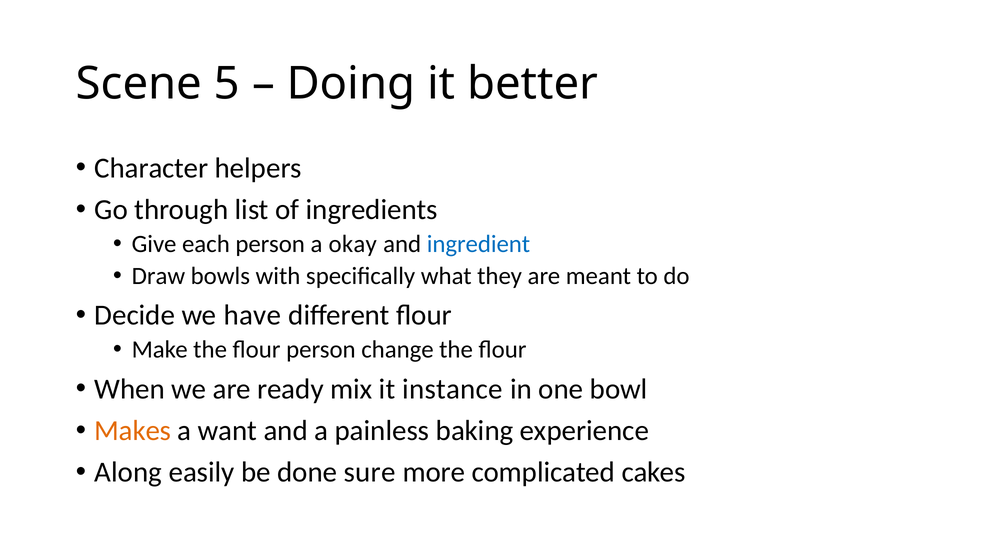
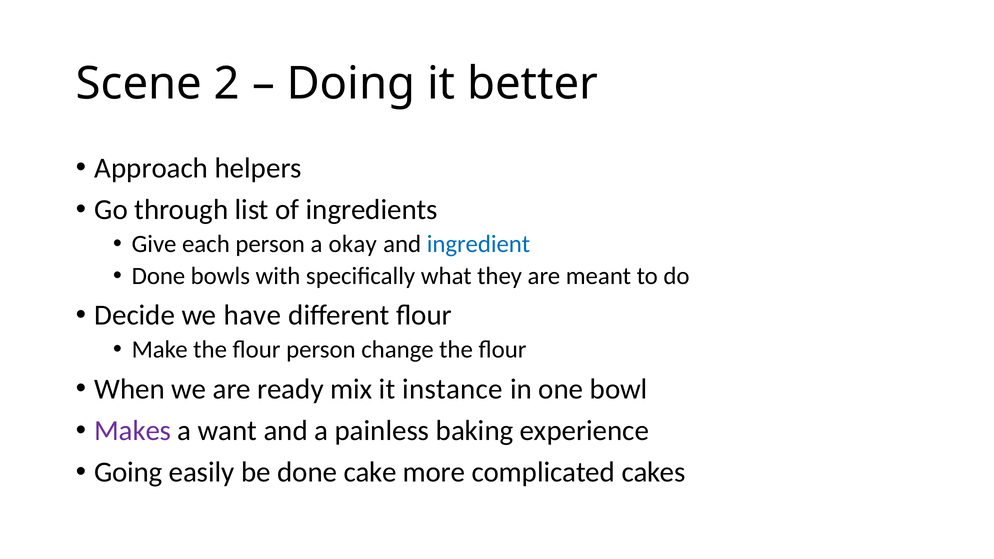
5: 5 -> 2 (227, 83)
Character: Character -> Approach (151, 168)
Draw: Draw -> Done (158, 276)
Makes colour: orange -> purple (133, 431)
Along: Along -> Going (128, 472)
sure: sure -> cake (370, 472)
